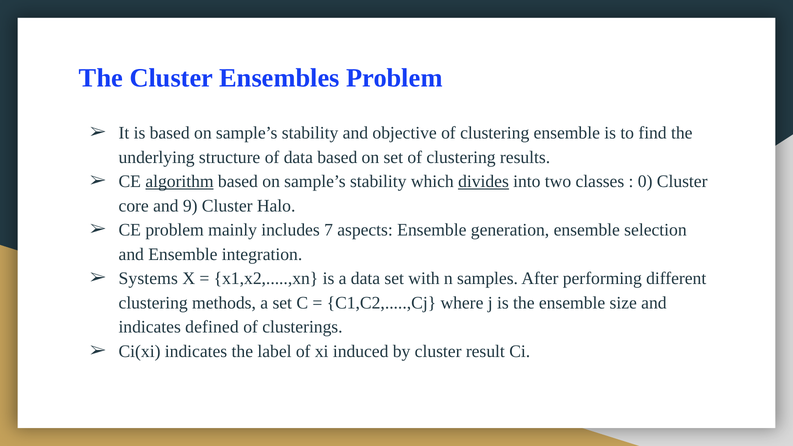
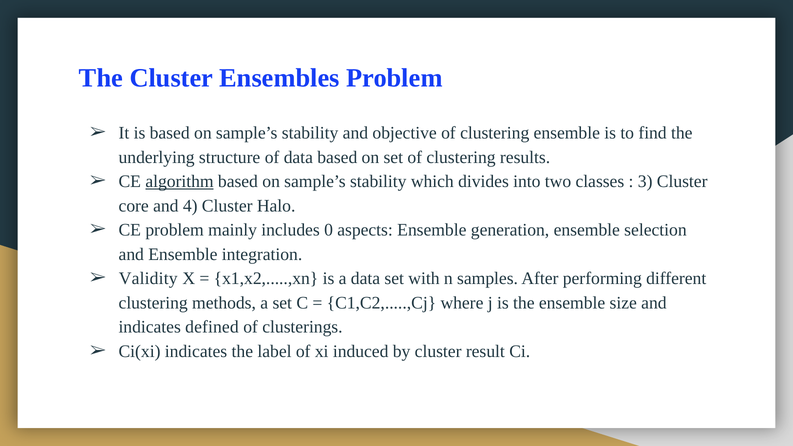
divides underline: present -> none (484, 182)
0: 0 -> 3 (645, 182)
9: 9 -> 4 (190, 206)
7: 7 -> 0 (329, 230)
Systems: Systems -> Validity (148, 279)
